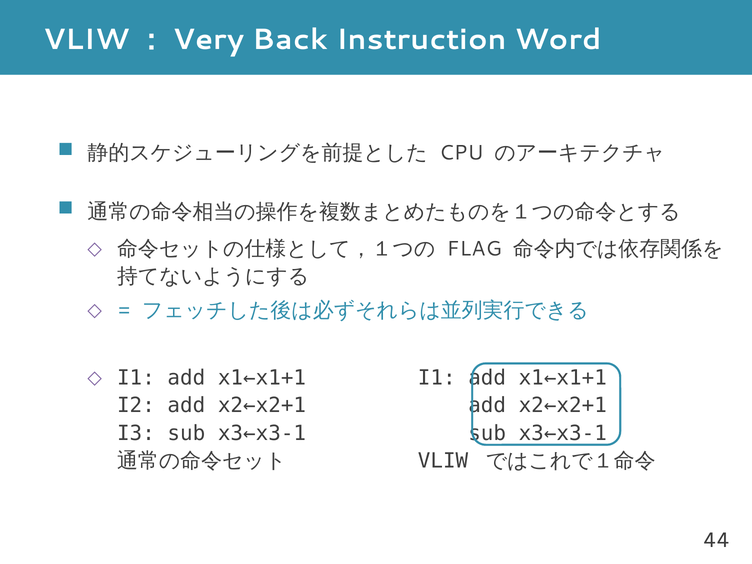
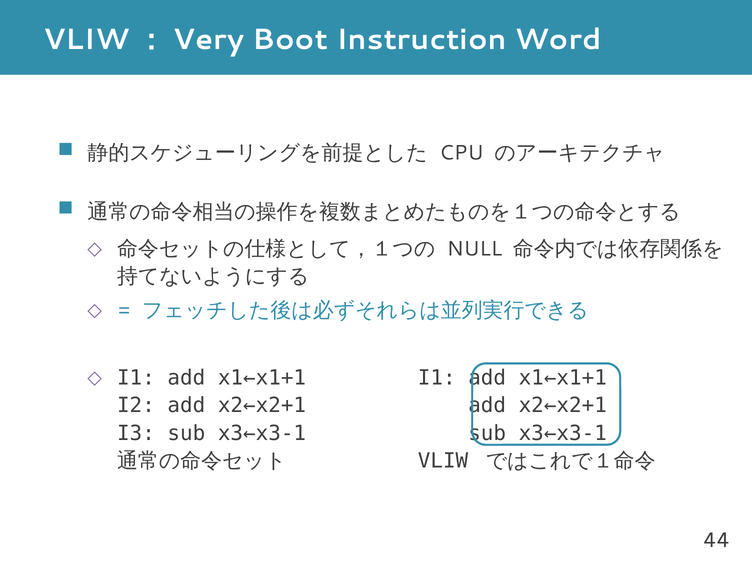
Back: Back -> Boot (290, 39)
FLAG: FLAG -> NULL (474, 249)
